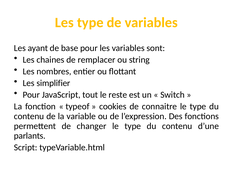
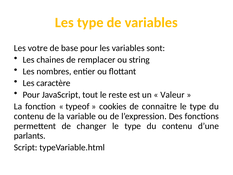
ayant: ayant -> votre (38, 48)
simplifier: simplifier -> caractère (53, 83)
Switch: Switch -> Valeur (172, 95)
